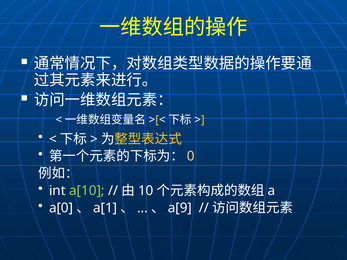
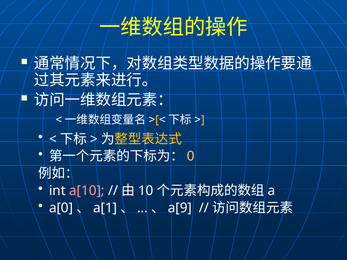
a[10 colour: light green -> pink (87, 191)
